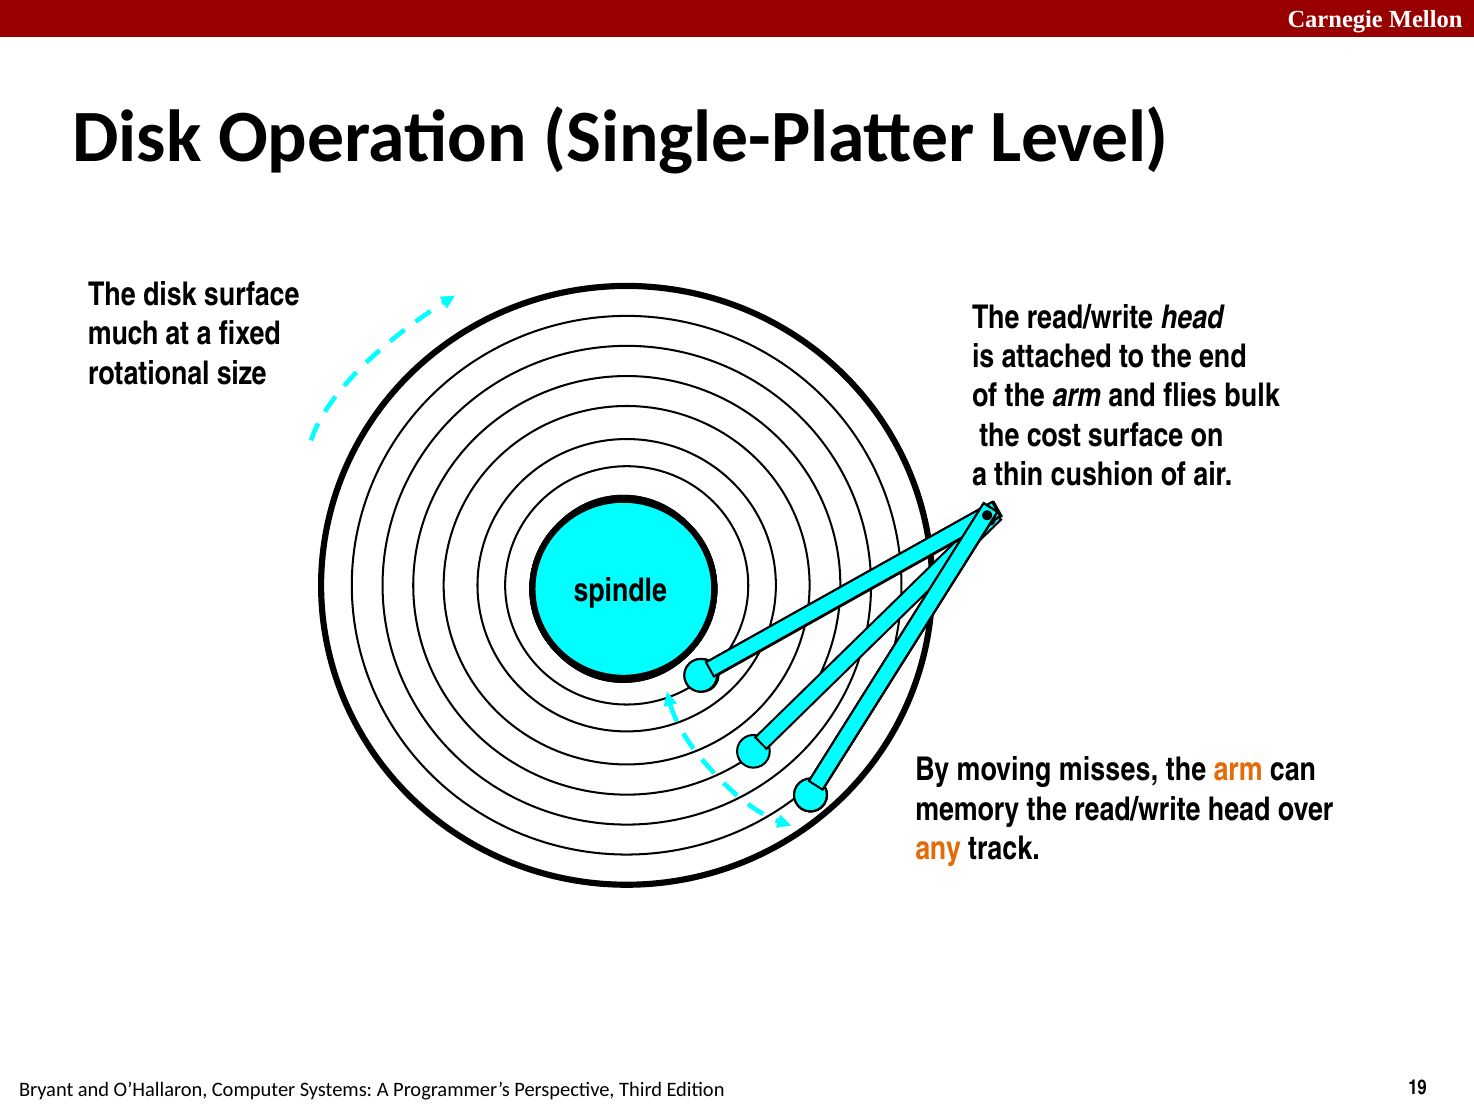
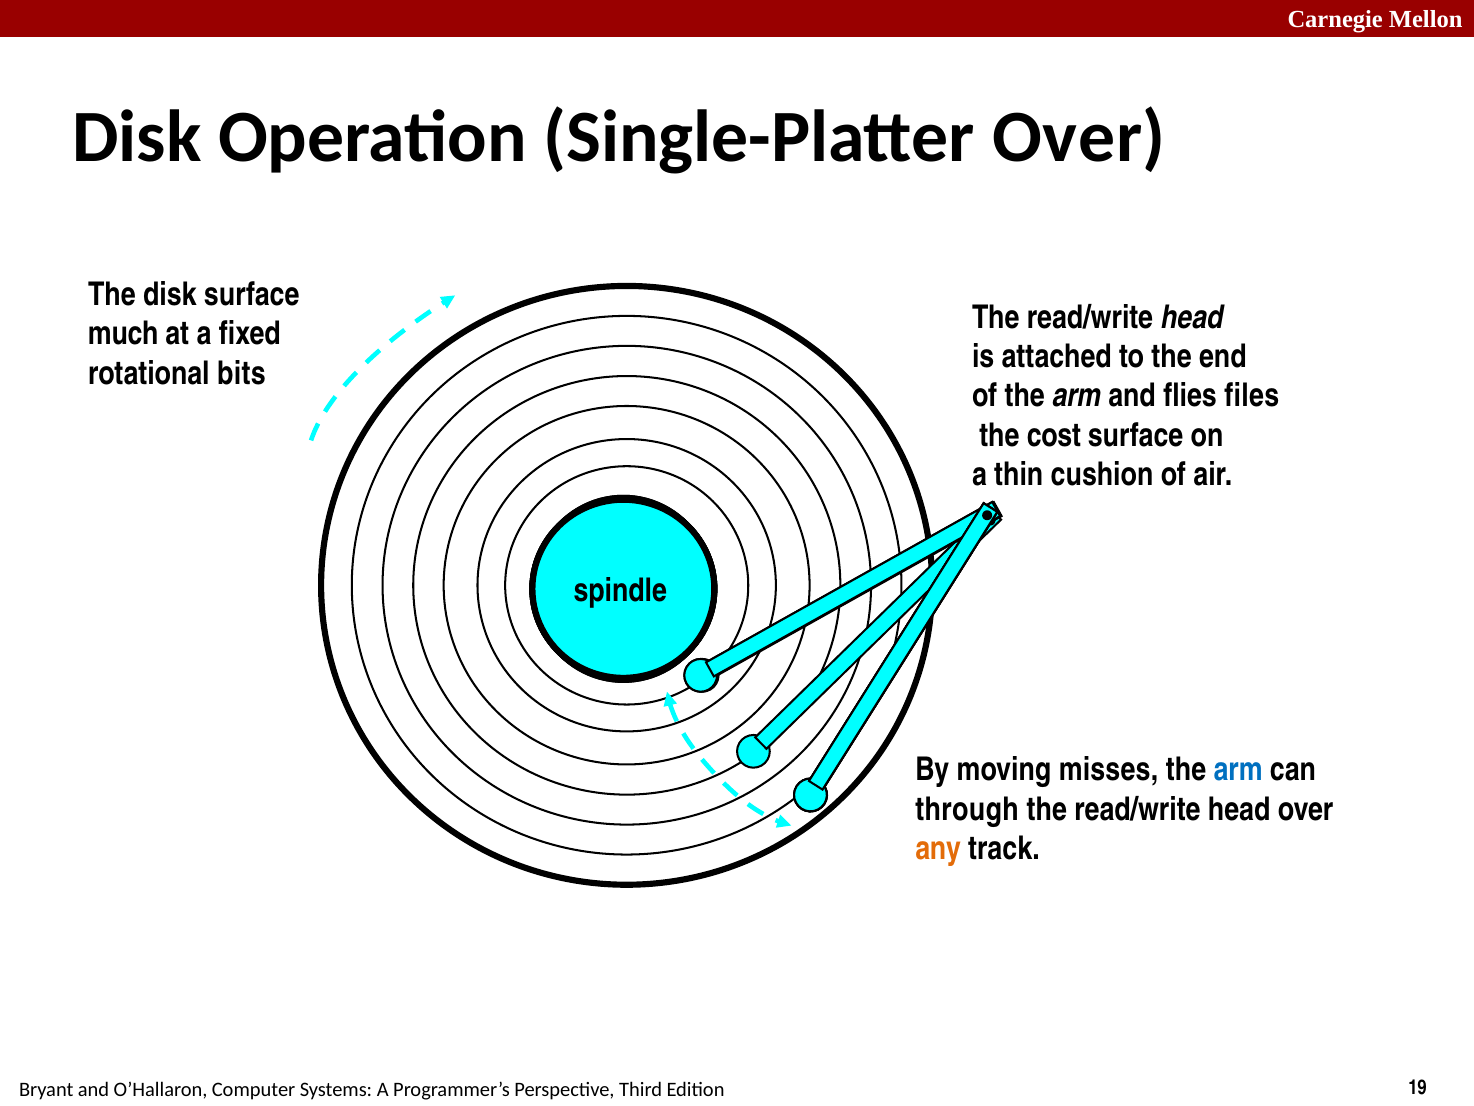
Single-Platter Level: Level -> Over (1079, 137)
size: size -> bits (241, 373)
bulk: bulk -> files (1252, 396)
arm colour: orange -> blue (1238, 770)
memory: memory -> through (967, 809)
